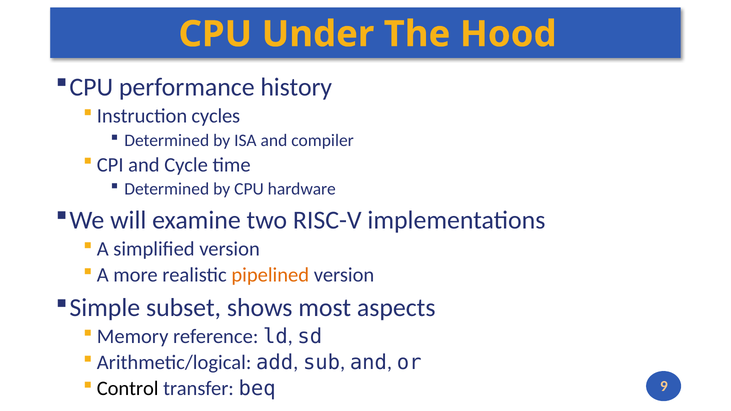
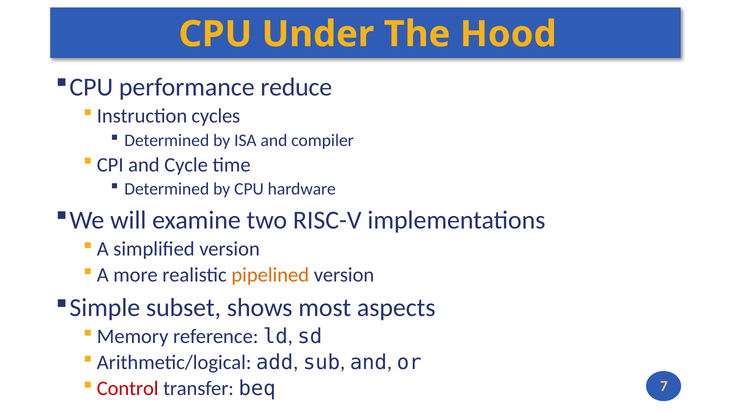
history: history -> reduce (296, 87)
Control colour: black -> red (128, 389)
9: 9 -> 7 (664, 386)
